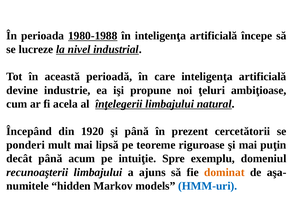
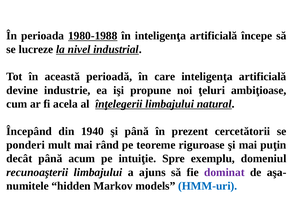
1920: 1920 -> 1940 (92, 131)
lipsă: lipsă -> rând (107, 145)
dominat colour: orange -> purple (224, 172)
